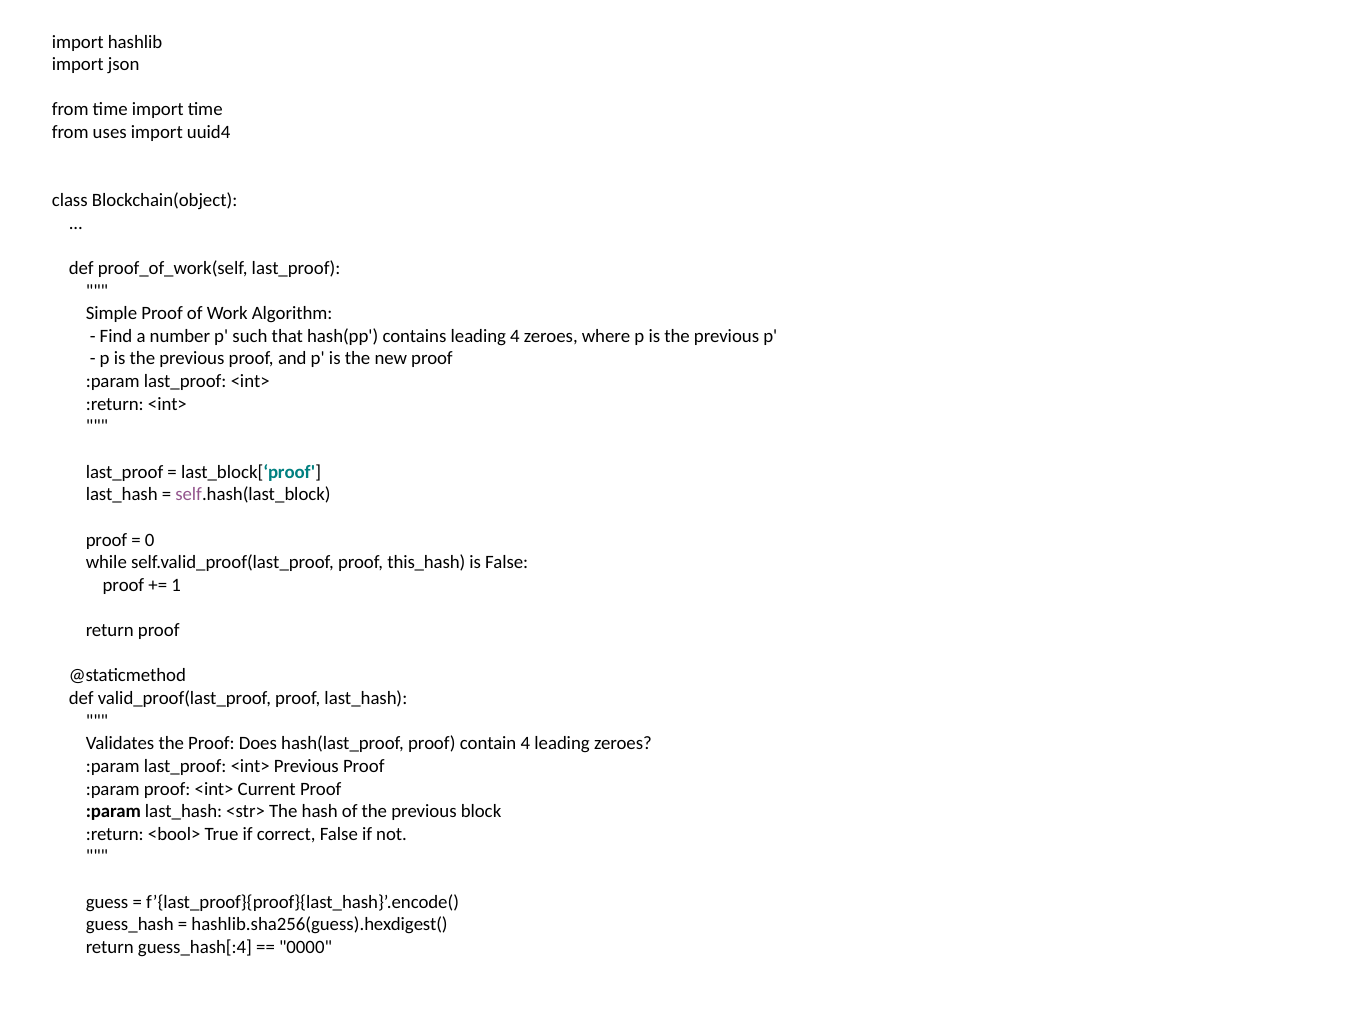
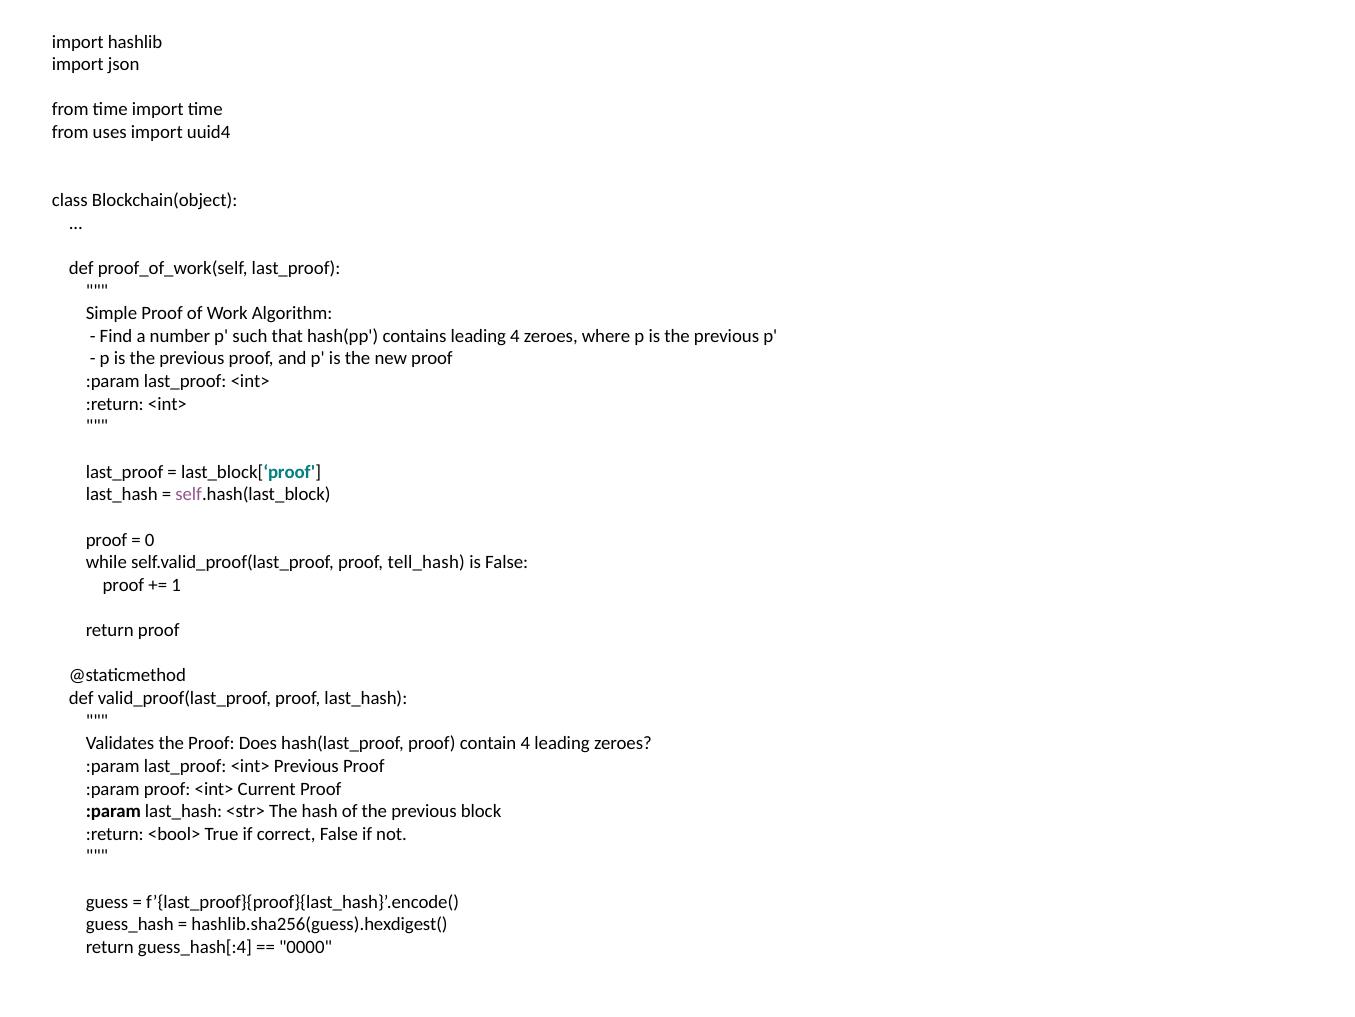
this_hash: this_hash -> tell_hash (426, 562)
